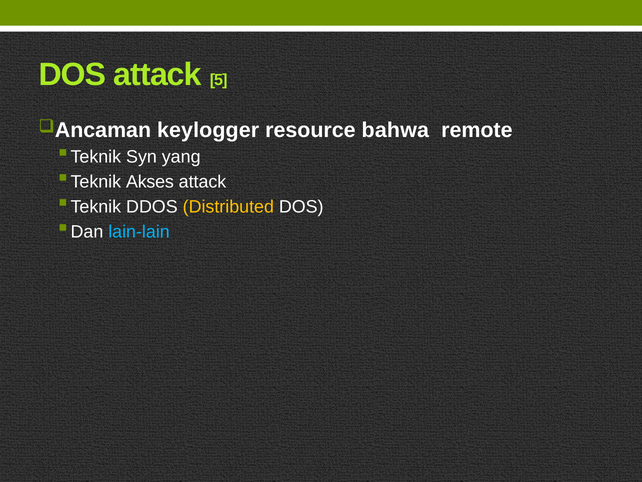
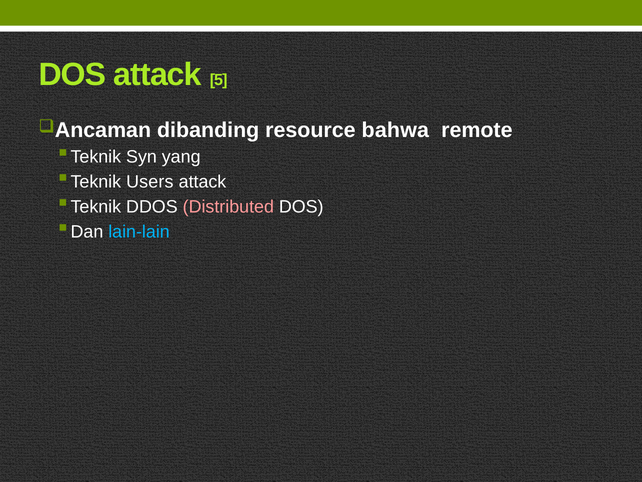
keylogger: keylogger -> dibanding (208, 130)
Akses: Akses -> Users (150, 182)
Distributed colour: yellow -> pink (228, 207)
